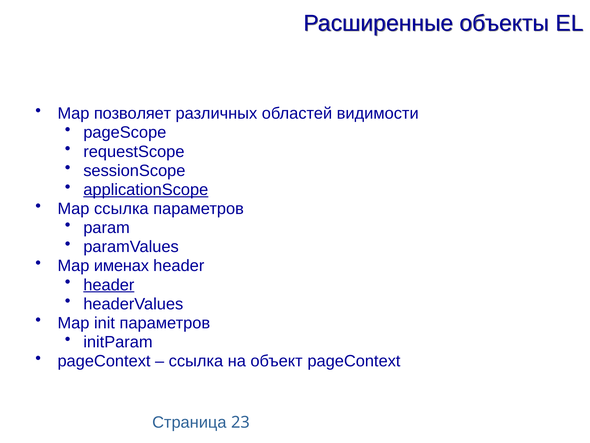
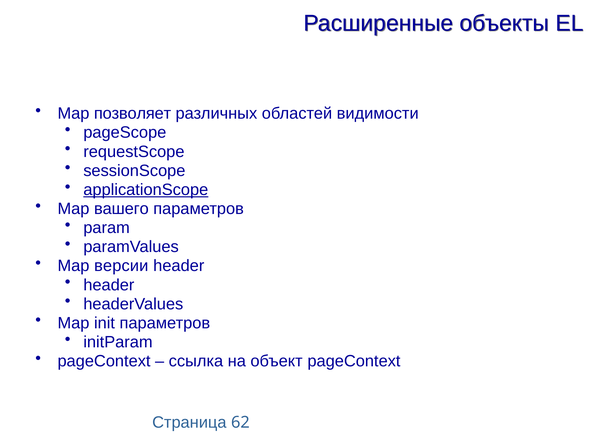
Map ссылка: ссылка -> вашего (121, 208)
именах: именах -> версии (121, 266)
header underline: present -> none (109, 285)
23: 23 -> 62 (240, 422)
